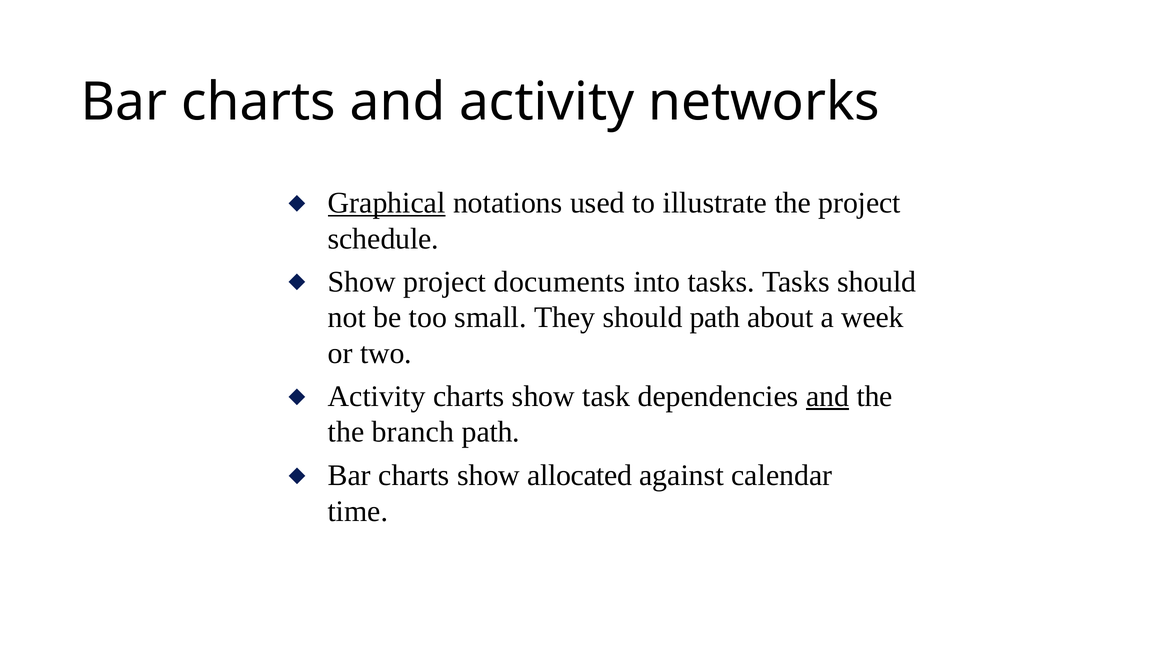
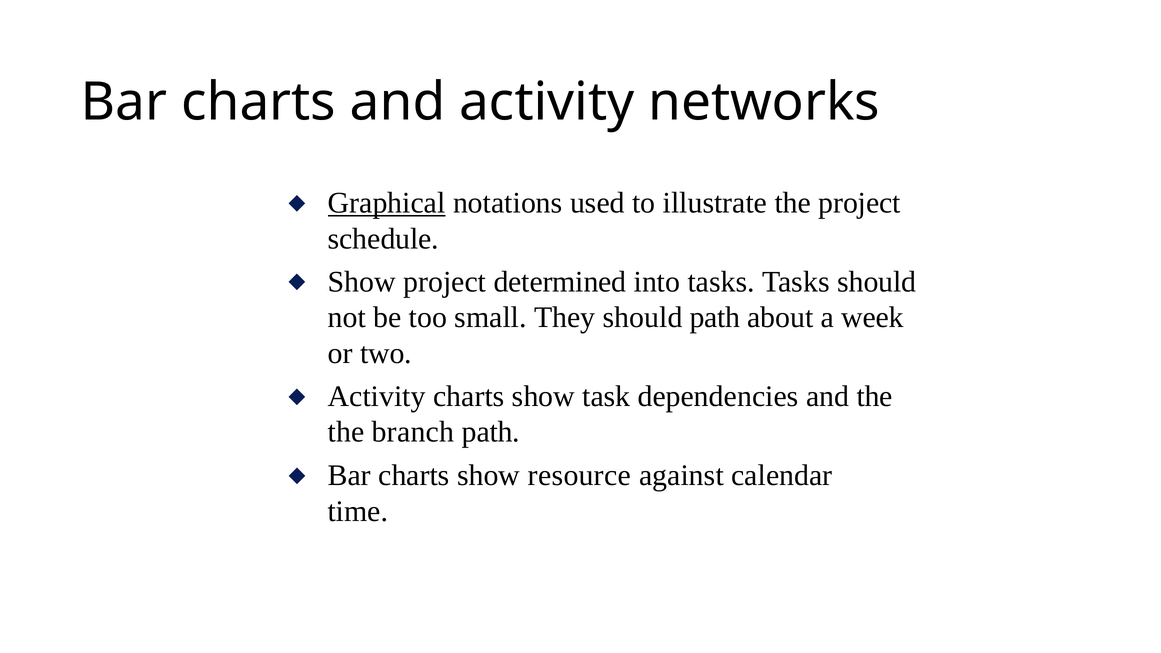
documents: documents -> determined (560, 282)
and underline: present -> none (828, 396)
allocated: allocated -> resource (579, 475)
